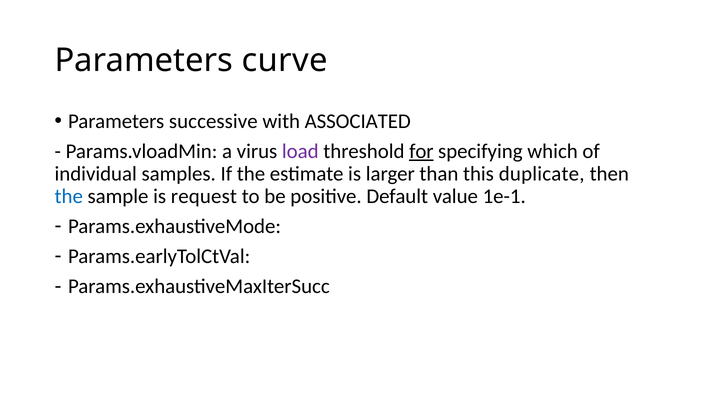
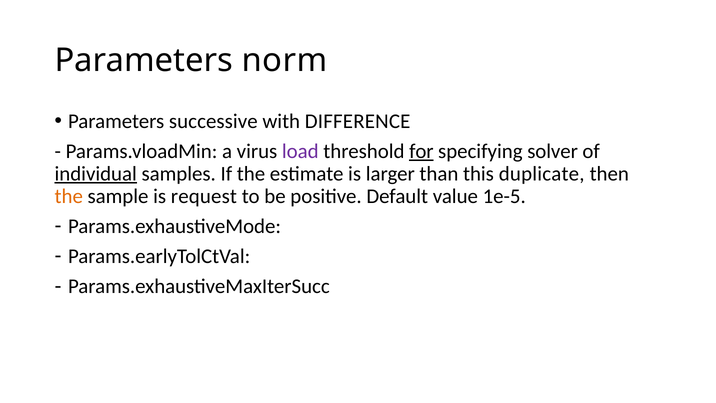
curve: curve -> norm (285, 60)
ASSOCIATED: ASSOCIATED -> DIFFERENCE (358, 121)
which: which -> solver (553, 151)
individual underline: none -> present (96, 174)
the colour: blue -> orange (69, 196)
1e-1: 1e-1 -> 1e-5 (504, 196)
